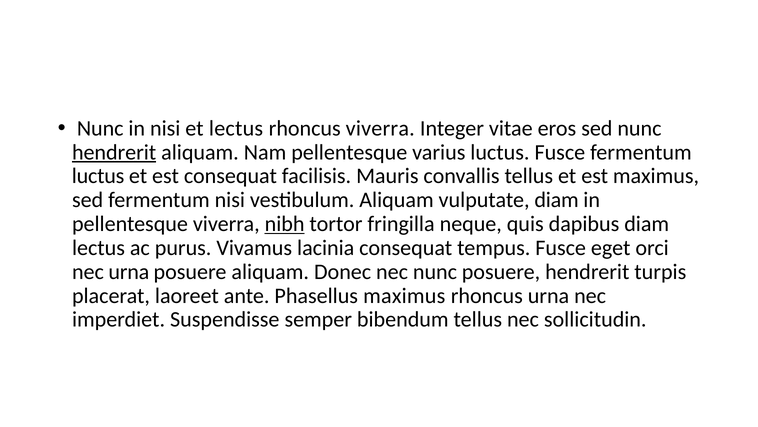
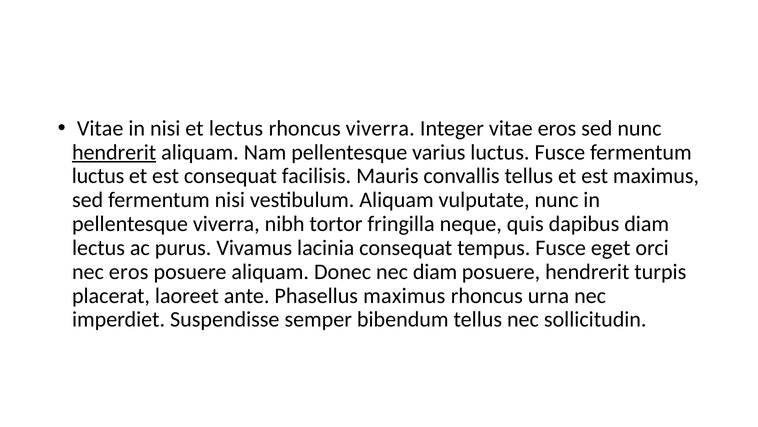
Nunc: Nunc -> Vitae (100, 128)
vulputate diam: diam -> nunc (556, 200)
nibh underline: present -> none (285, 224)
nec urna: urna -> eros (129, 271)
nec nunc: nunc -> diam (435, 271)
